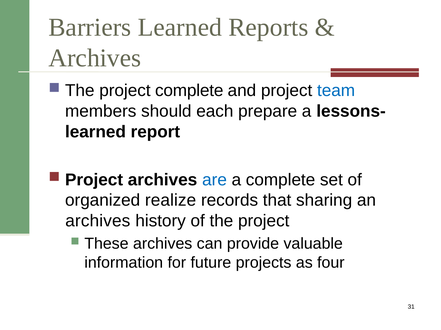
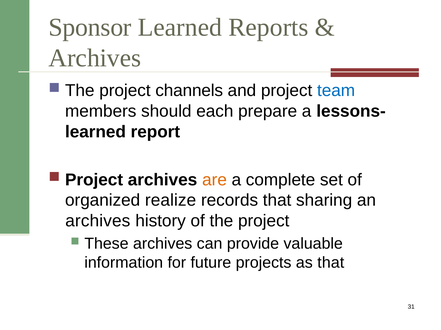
Barriers: Barriers -> Sponsor (90, 27)
project complete: complete -> channels (189, 91)
are colour: blue -> orange (215, 180)
as four: four -> that (331, 263)
